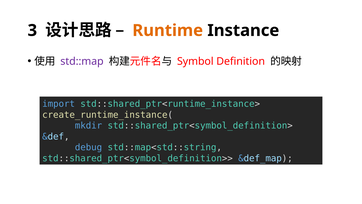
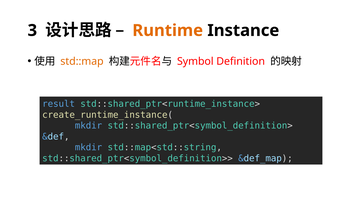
std::map colour: purple -> orange (82, 61)
import: import -> result (59, 104)
debug: debug -> mkdir (89, 147)
